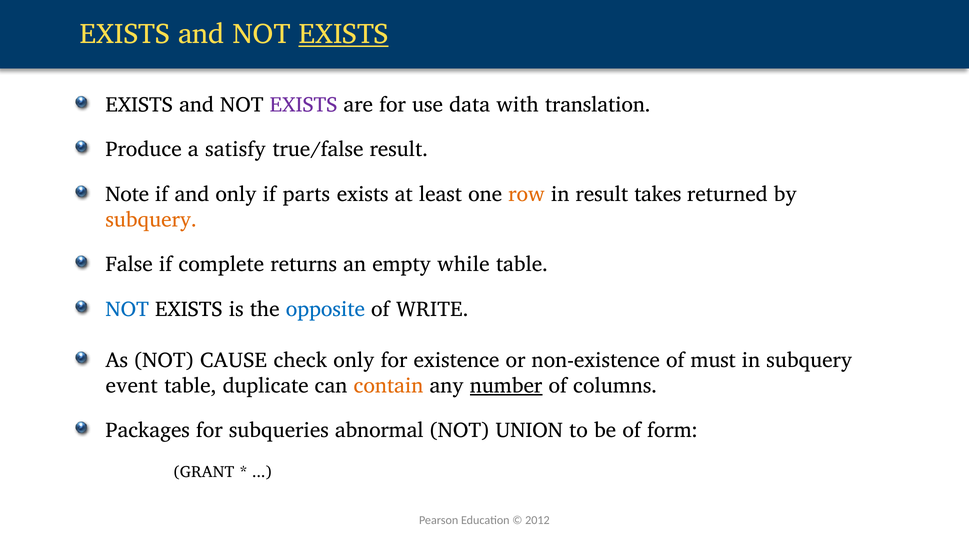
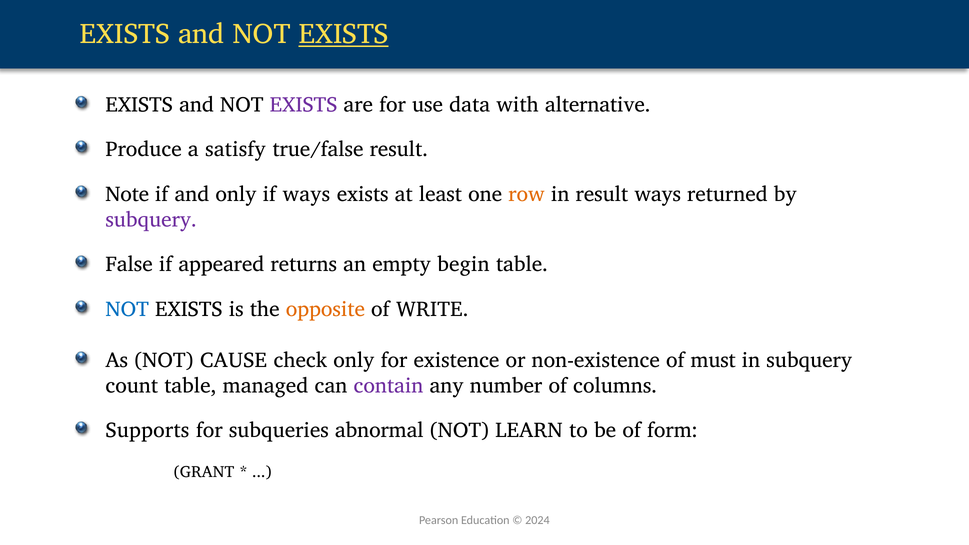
translation: translation -> alternative (598, 105)
if parts: parts -> ways (306, 194)
result takes: takes -> ways (658, 194)
subquery colour: orange -> purple (151, 220)
complete: complete -> appeared (221, 264)
while: while -> begin (463, 264)
opposite colour: blue -> orange (325, 309)
event: event -> count (132, 386)
duplicate: duplicate -> managed (265, 386)
contain colour: orange -> purple (388, 386)
number underline: present -> none (506, 386)
Packages: Packages -> Supports (147, 430)
UNION: UNION -> LEARN (529, 430)
2012: 2012 -> 2024 (537, 520)
